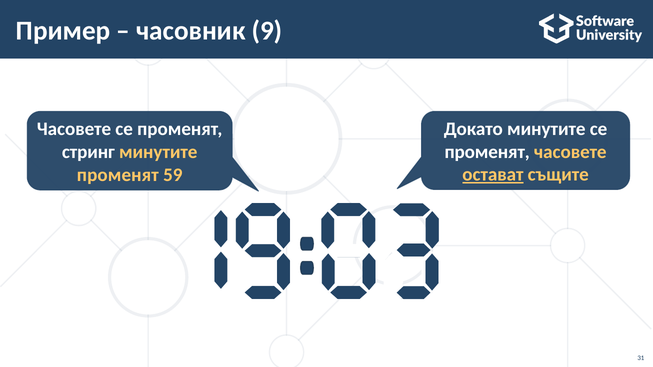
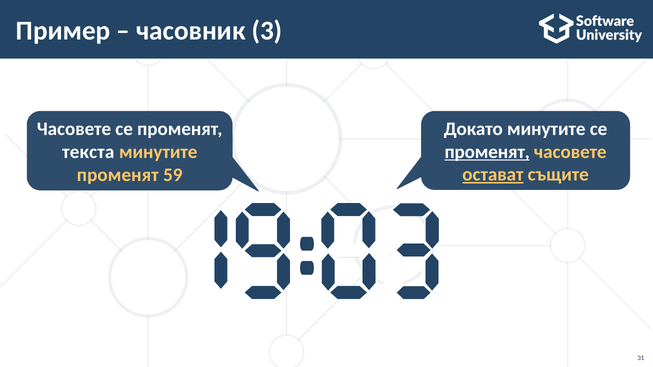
9: 9 -> 3 (267, 31)
променят underline: none -> present (487, 152)
стринг: стринг -> текста (88, 152)
